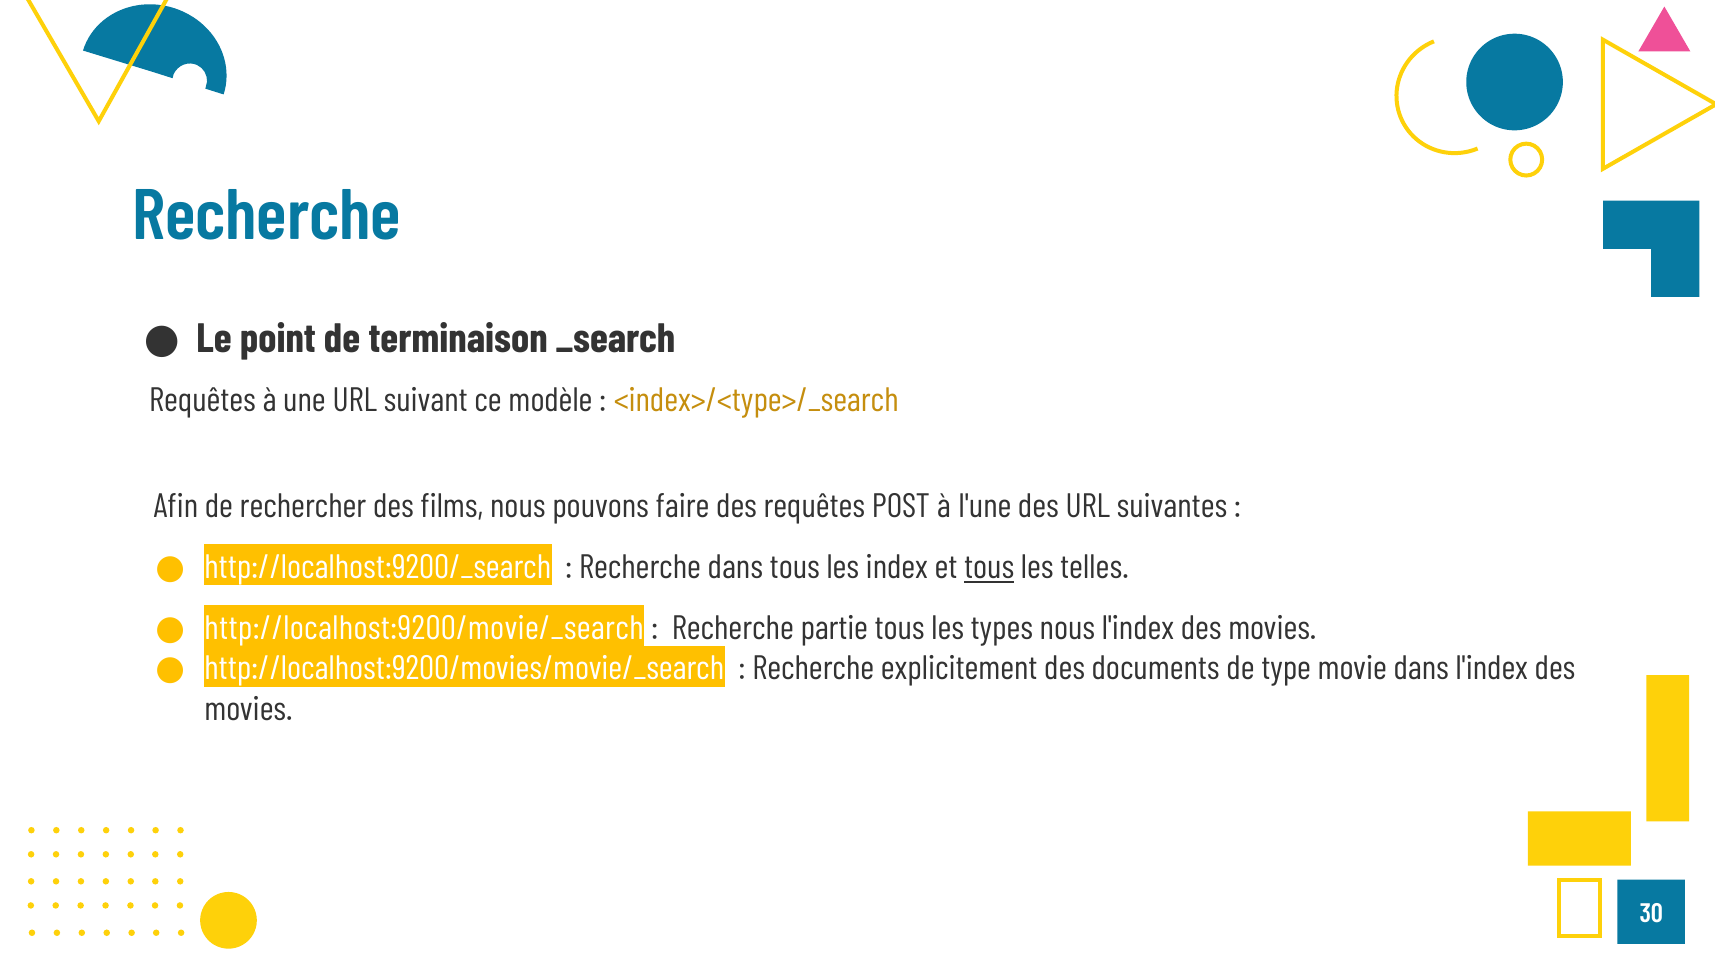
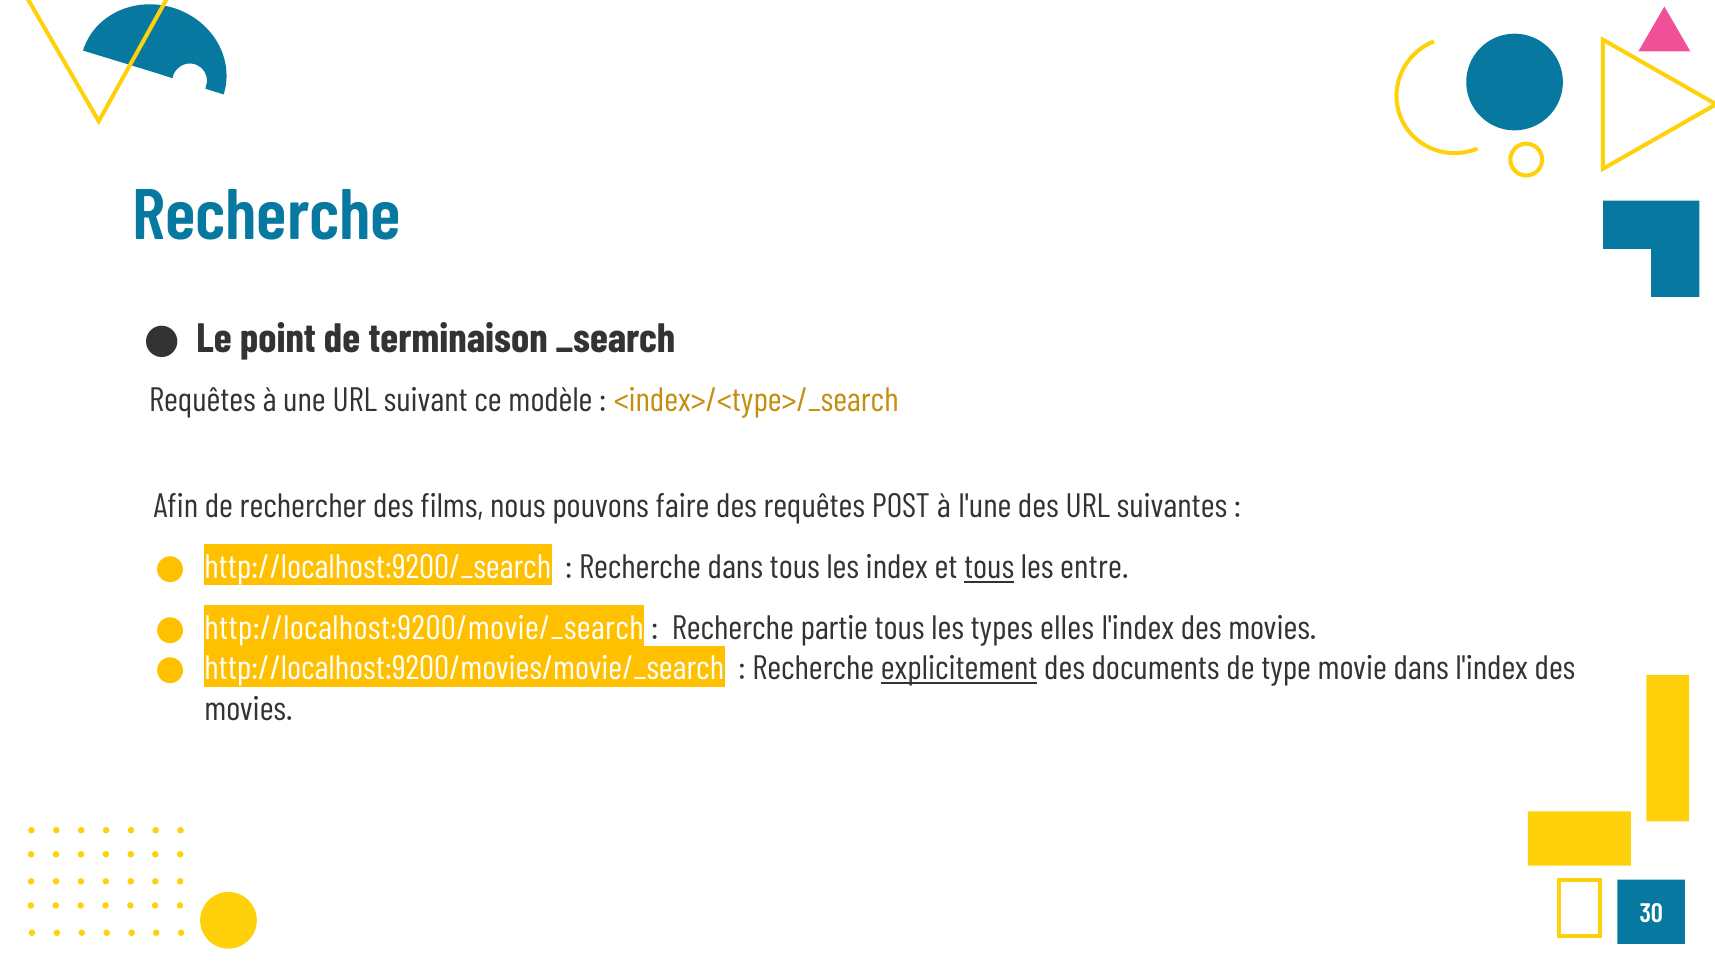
telles: telles -> entre (1094, 567)
types nous: nous -> elles (1067, 628)
explicitement underline: none -> present (959, 669)
